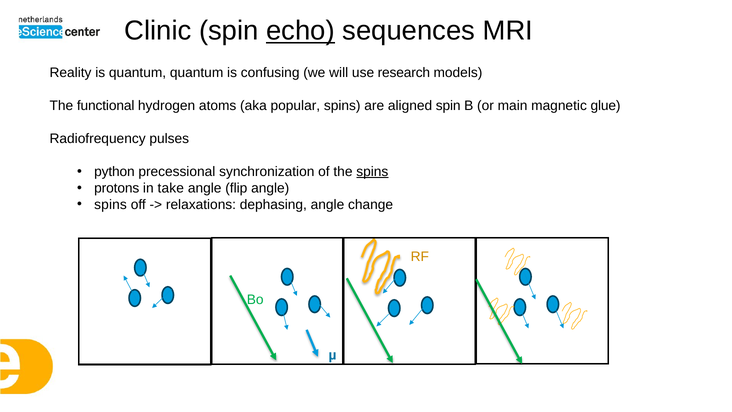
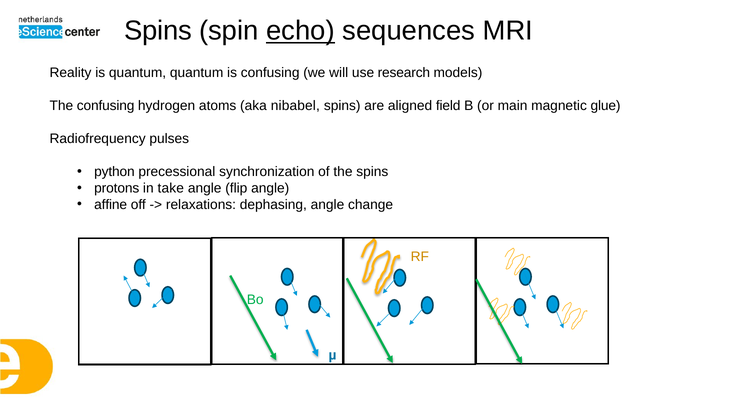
Clinic: Clinic -> Spins (158, 31)
The functional: functional -> confusing (106, 106)
popular: popular -> nibabel (295, 106)
aligned spin: spin -> field (448, 106)
spins underline: present -> none (372, 172)
spins: spins -> affine (111, 205)
